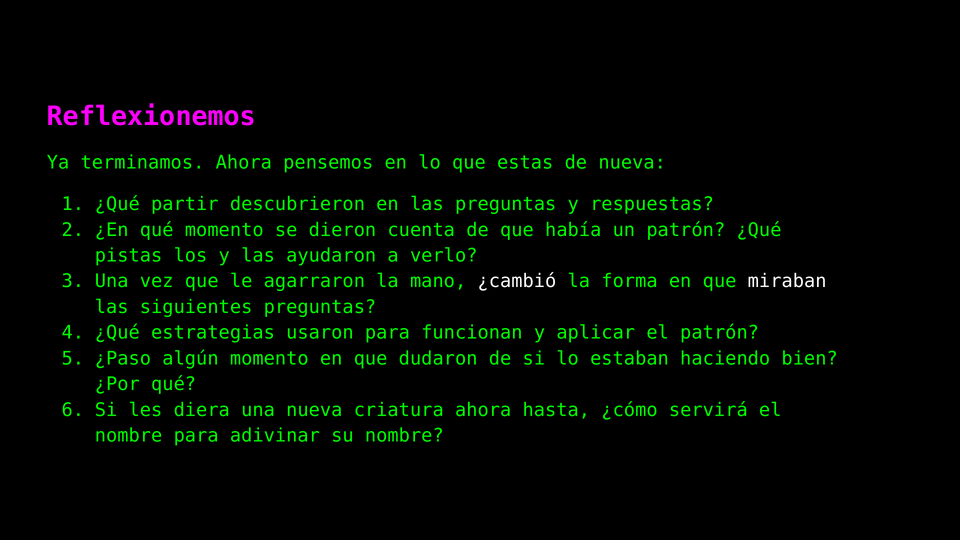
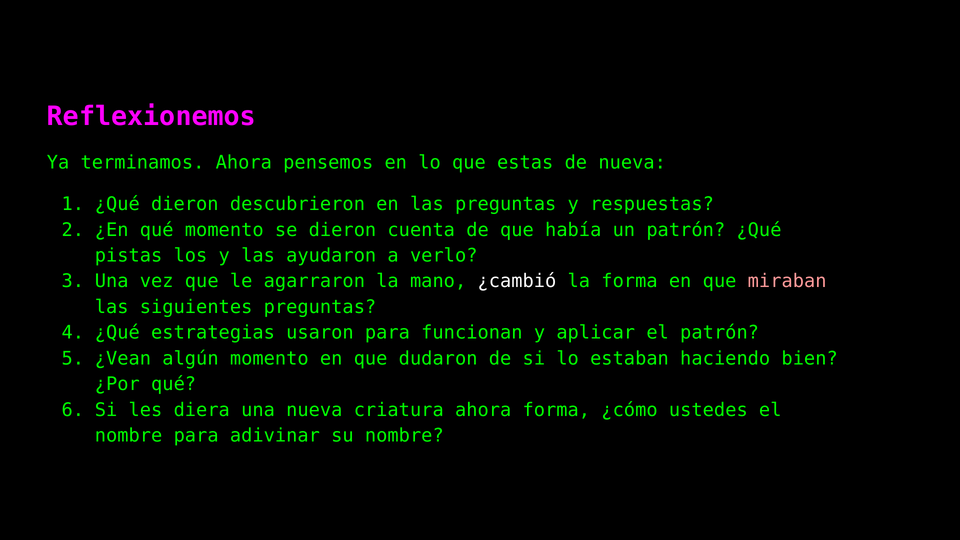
¿Qué partir: partir -> dieron (185, 204)
miraban colour: white -> pink (787, 281)
¿Paso: ¿Paso -> ¿Vean (123, 359)
ahora hasta: hasta -> forma (556, 410)
servirá: servirá -> ustedes (708, 410)
